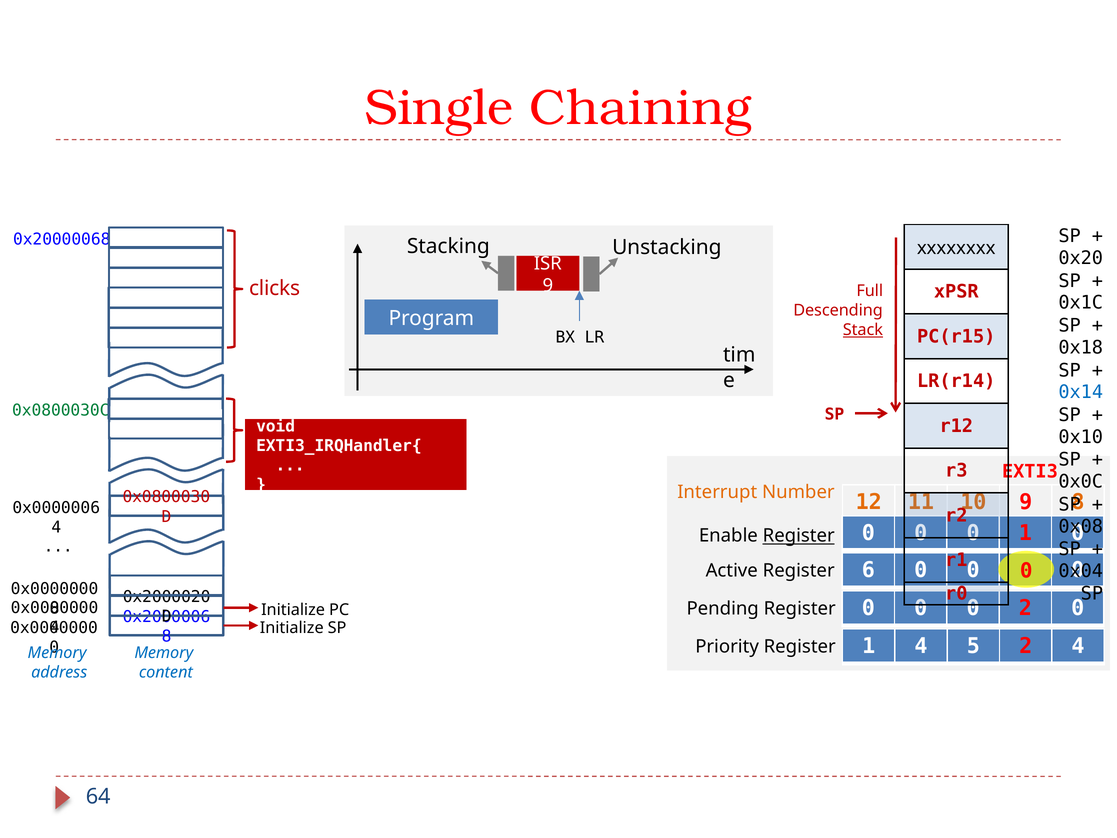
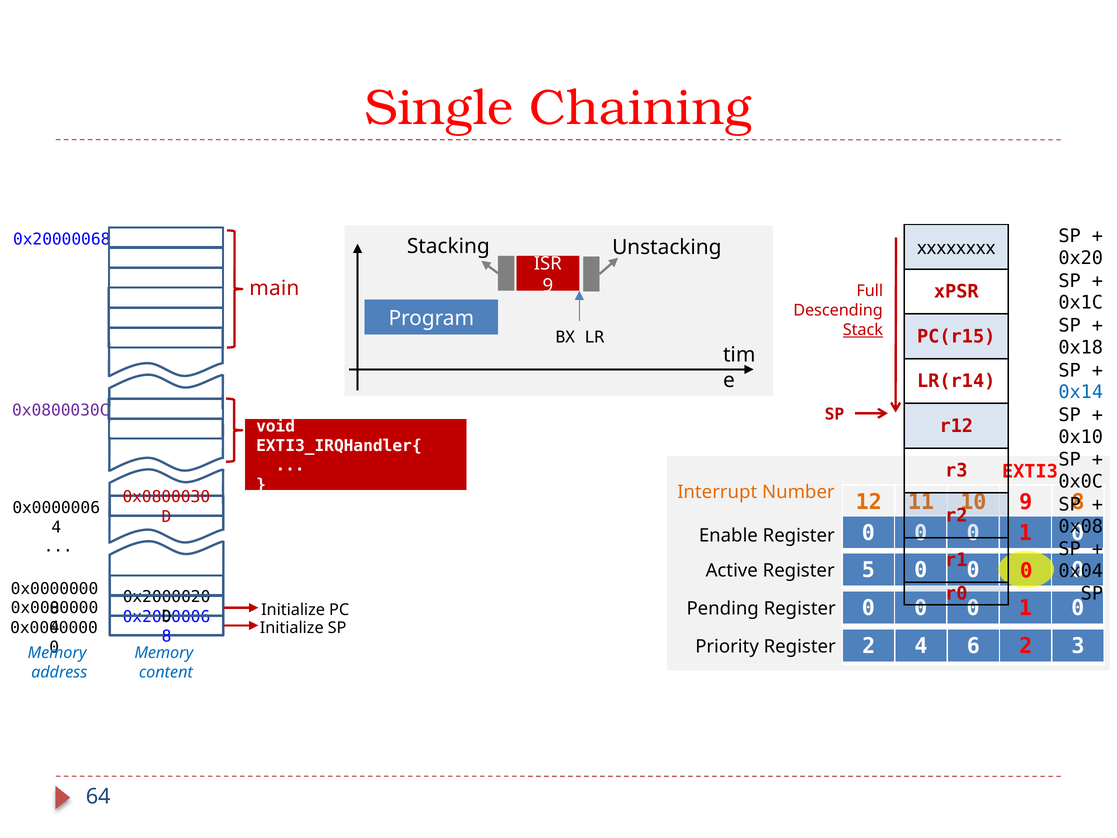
clicks: clicks -> main (274, 288)
0x0800030C colour: green -> purple (61, 410)
Register underline: present -> none (799, 536)
6: 6 -> 5 (868, 570)
2: 2 -> 1 (1025, 608)
Register 1: 1 -> 2 (869, 646)
5: 5 -> 6 (973, 646)
2 4: 4 -> 3 (1078, 646)
